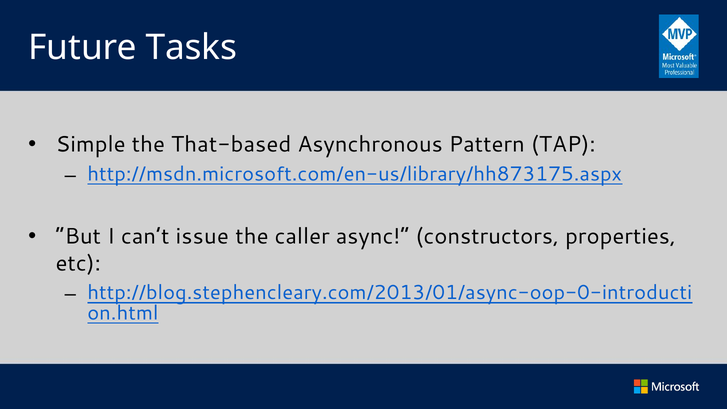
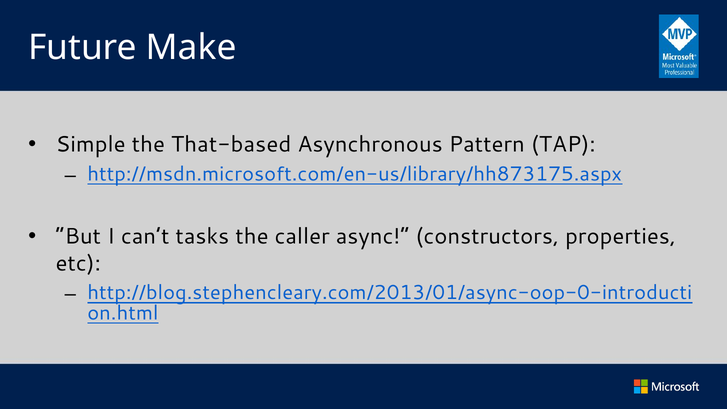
Tasks: Tasks -> Make (191, 48)
issue: issue -> tasks (202, 237)
